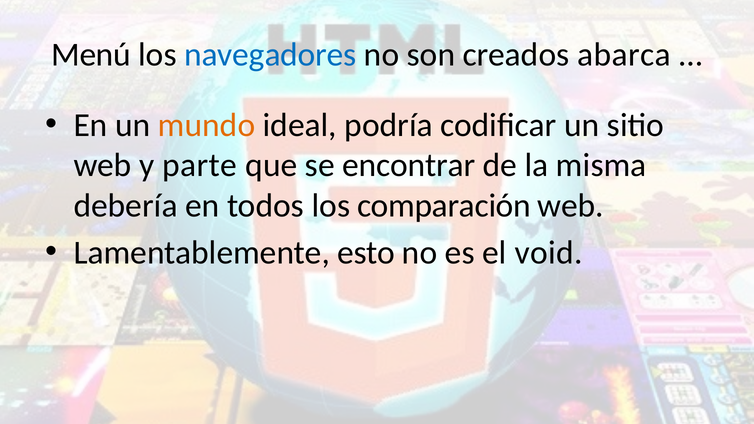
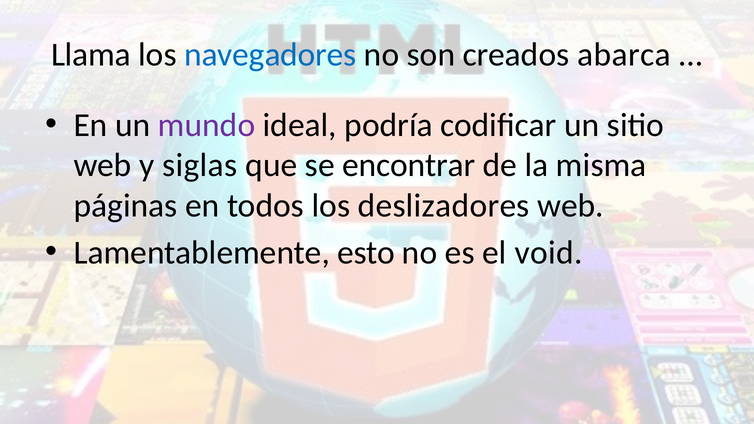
Menú: Menú -> Llama (91, 55)
mundo colour: orange -> purple (206, 125)
parte: parte -> siglas (200, 165)
debería: debería -> páginas (126, 206)
comparación: comparación -> deslizadores (444, 206)
